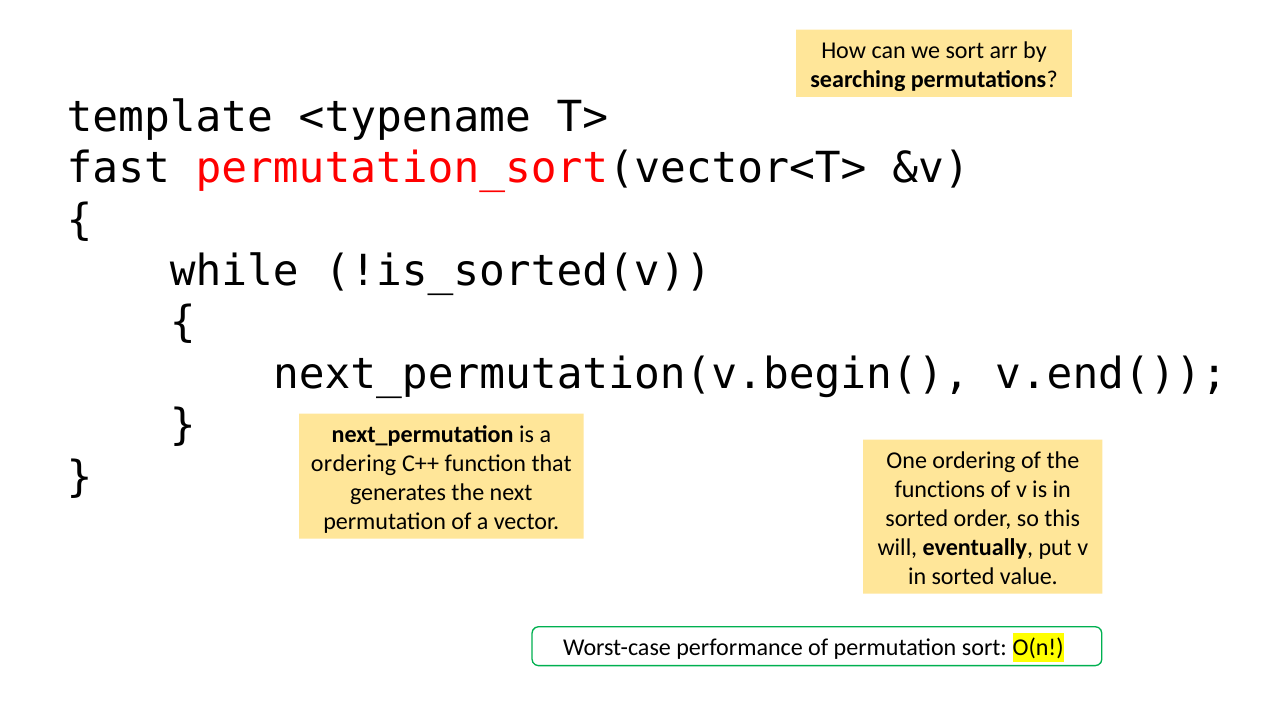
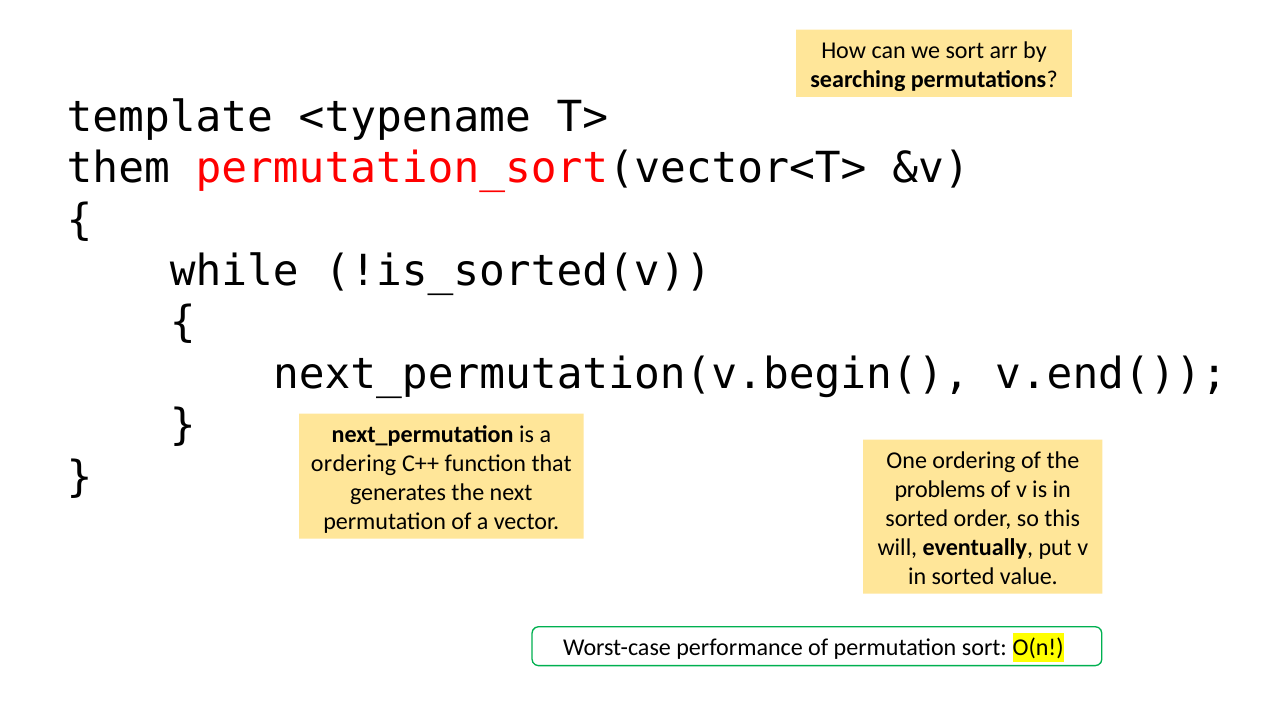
fast: fast -> them (118, 168)
functions: functions -> problems (940, 489)
